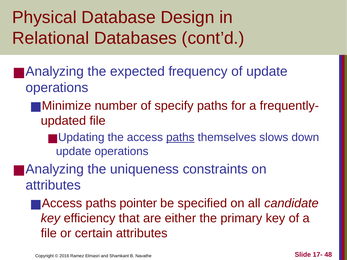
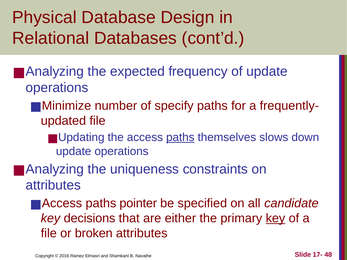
efficiency: efficiency -> decisions (90, 219)
key underline: none -> present (275, 219)
certain: certain -> broken (94, 234)
